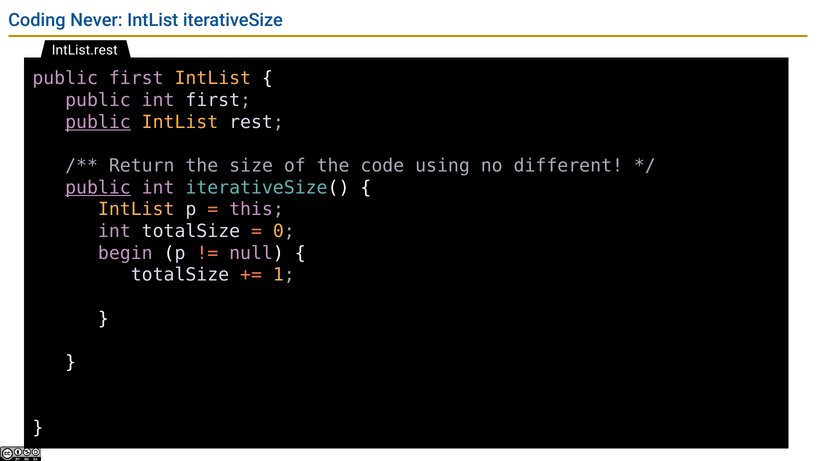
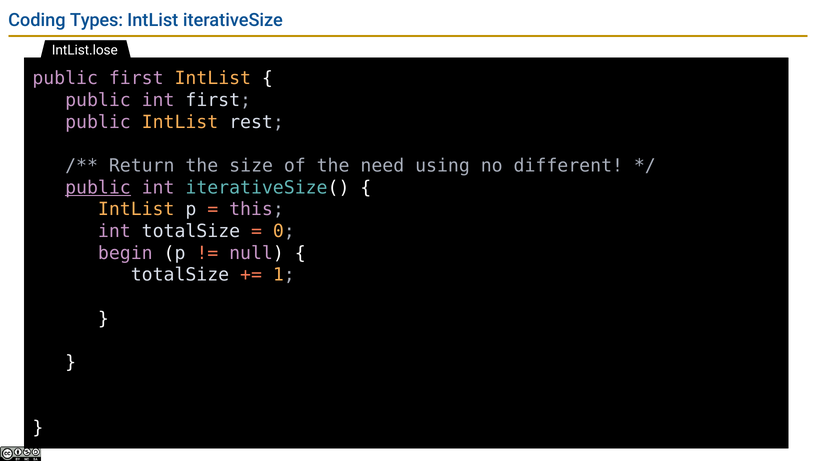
Never: Never -> Types (96, 20)
IntList.rest: IntList.rest -> IntList.lose (85, 50)
public underline: present -> none (98, 122)
code: code -> need (382, 166)
